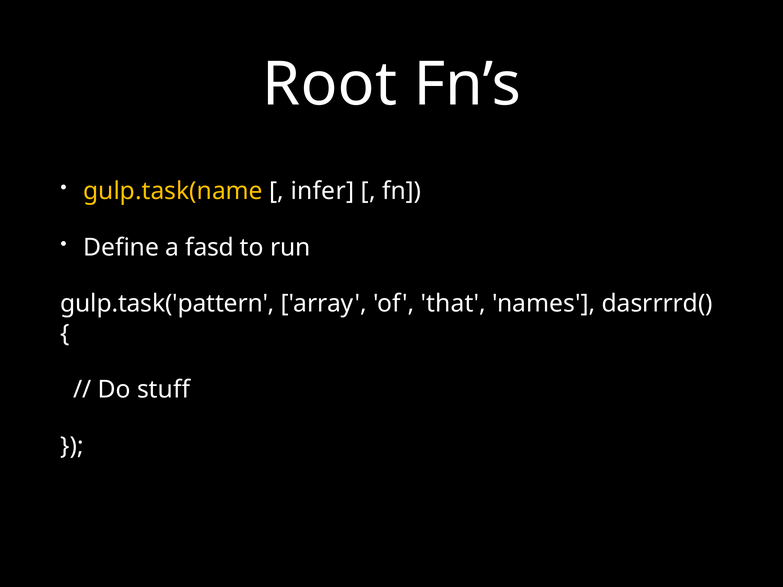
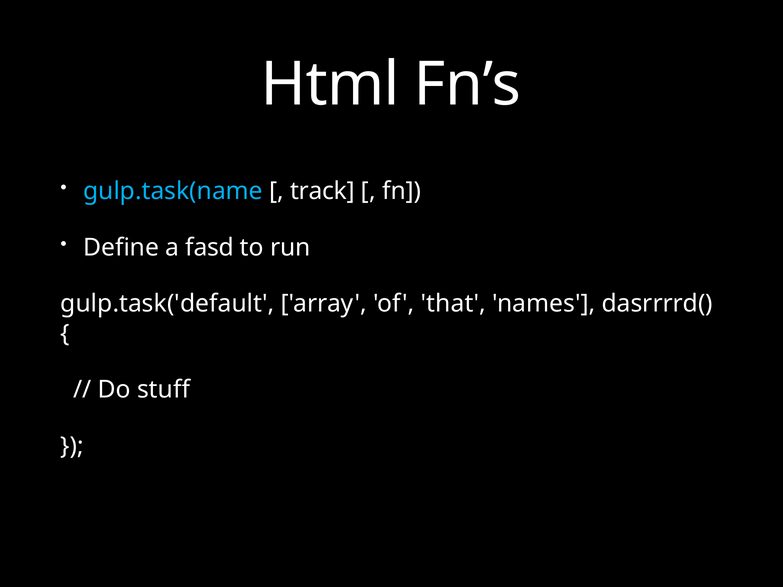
Root: Root -> Html (330, 85)
gulp.task(name colour: yellow -> light blue (173, 191)
infer: infer -> track (323, 191)
gulp.task('pattern: gulp.task('pattern -> gulp.task('default (167, 304)
